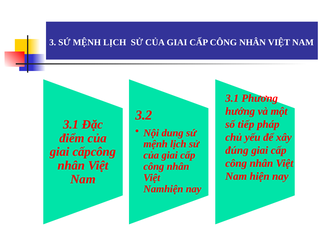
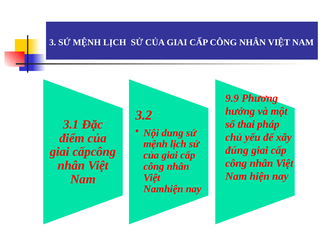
3.1: 3.1 -> 9.9 (232, 98)
tiếp: tiếp -> thai (246, 124)
